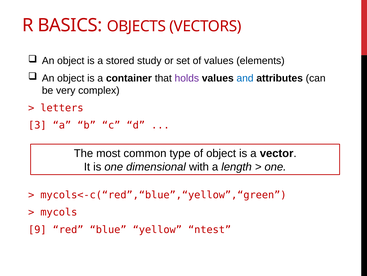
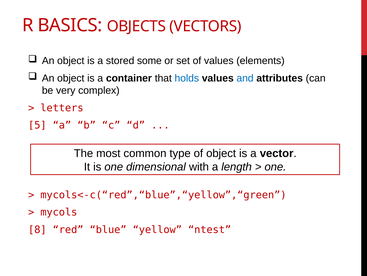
study: study -> some (149, 61)
holds colour: purple -> blue (187, 78)
3: 3 -> 5 (37, 125)
9: 9 -> 8 (37, 229)
